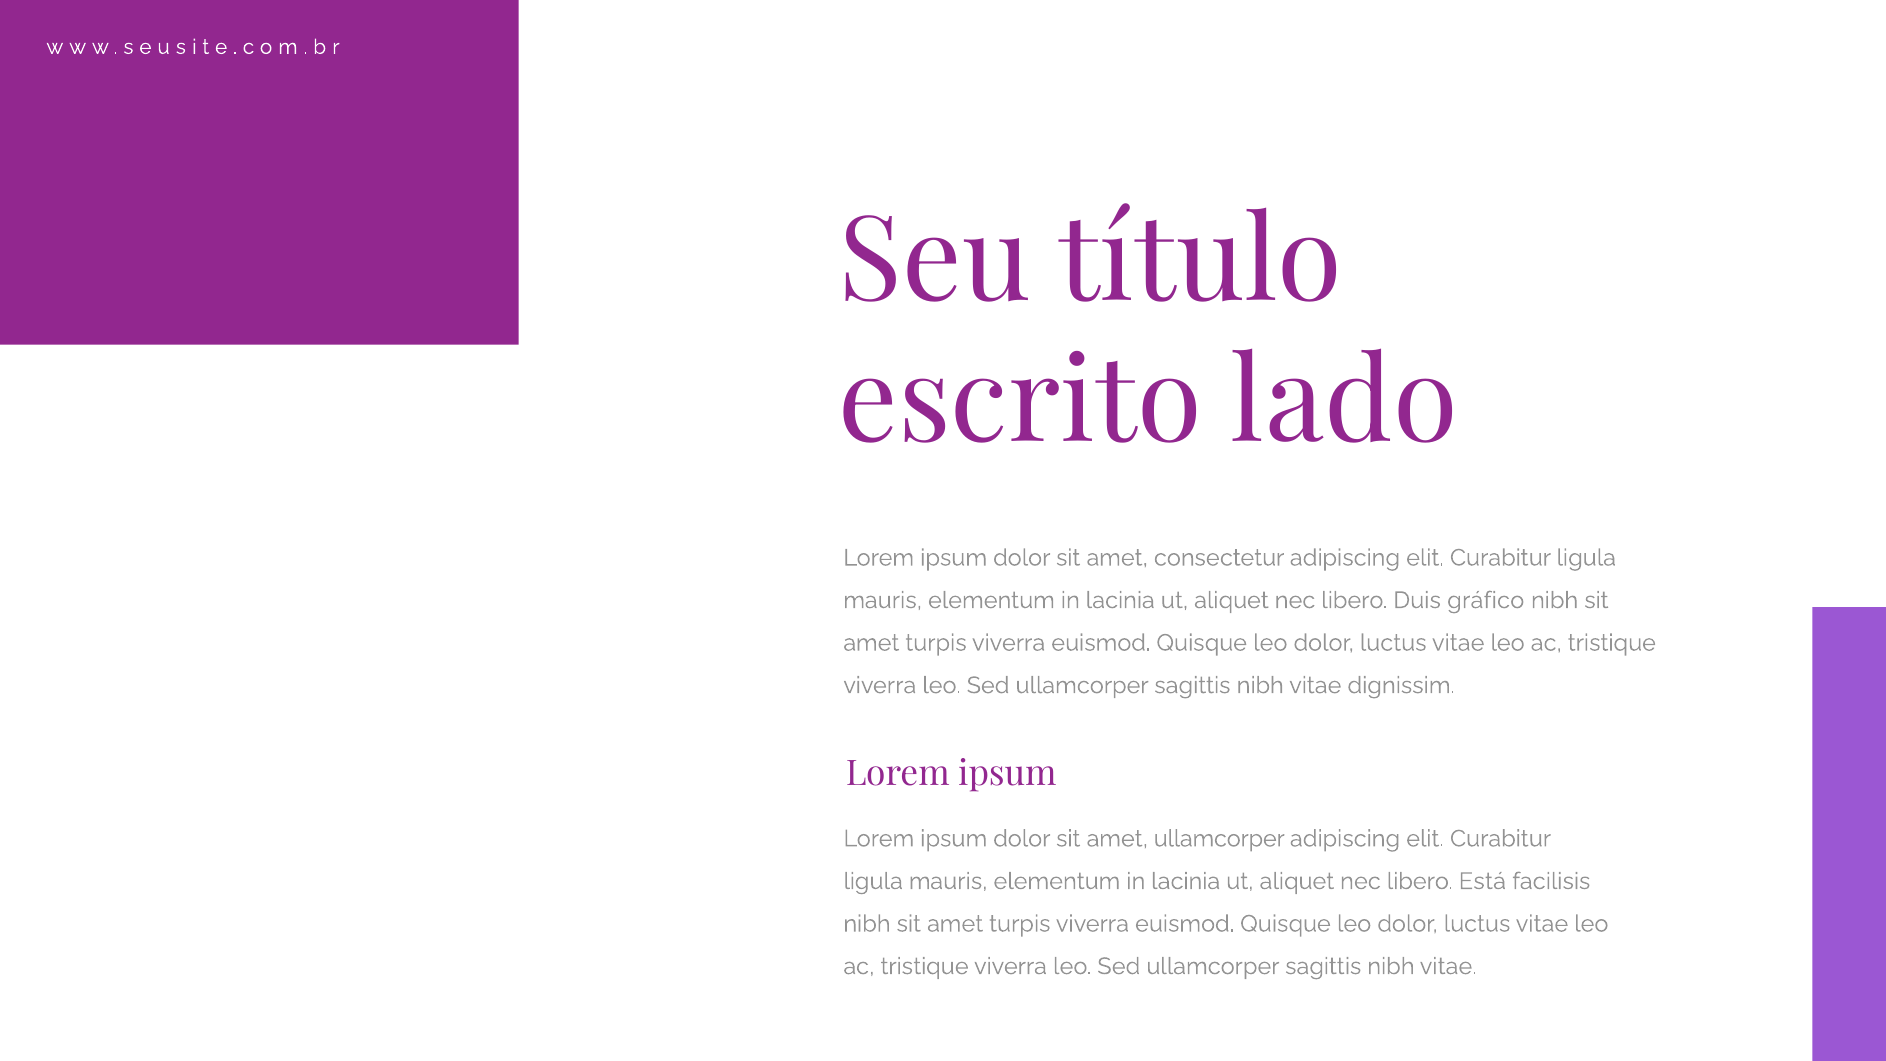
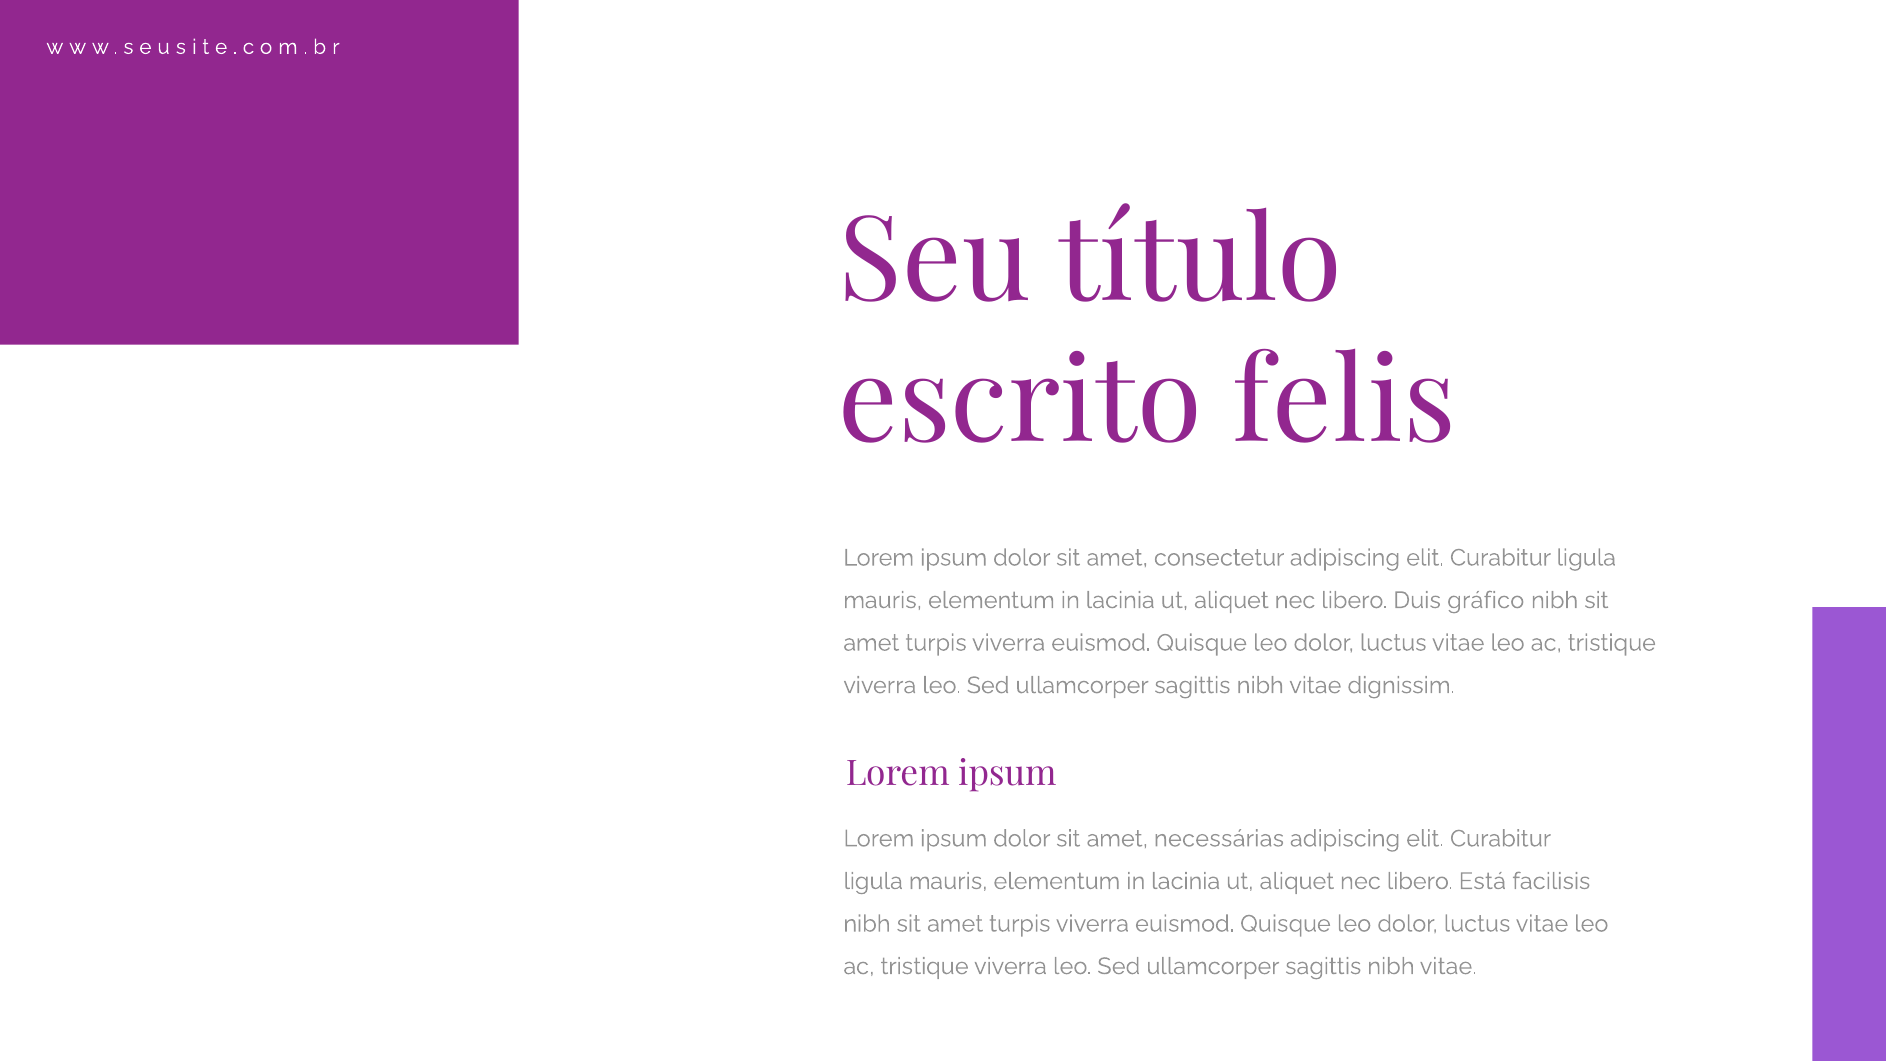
lado: lado -> felis (1344, 403)
amet ullamcorper: ullamcorper -> necessárias (1219, 839)
